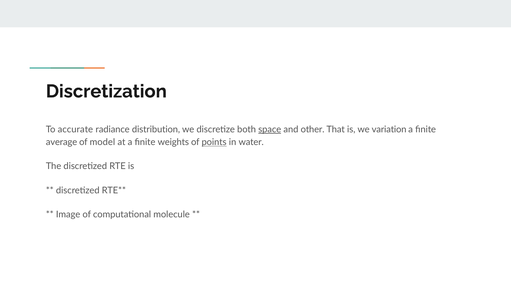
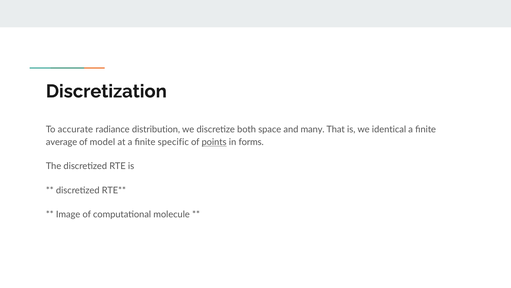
space underline: present -> none (270, 129)
other: other -> many (313, 129)
variation: variation -> identical (389, 129)
weights: weights -> specific (173, 142)
water: water -> forms (251, 142)
